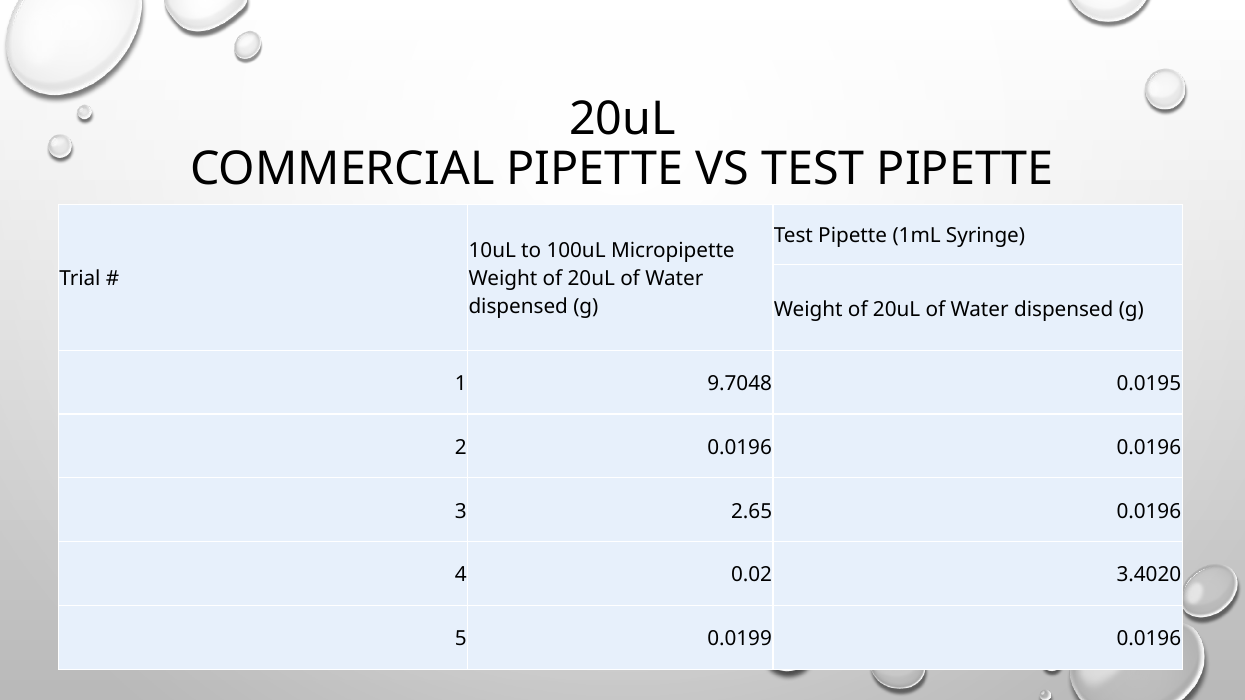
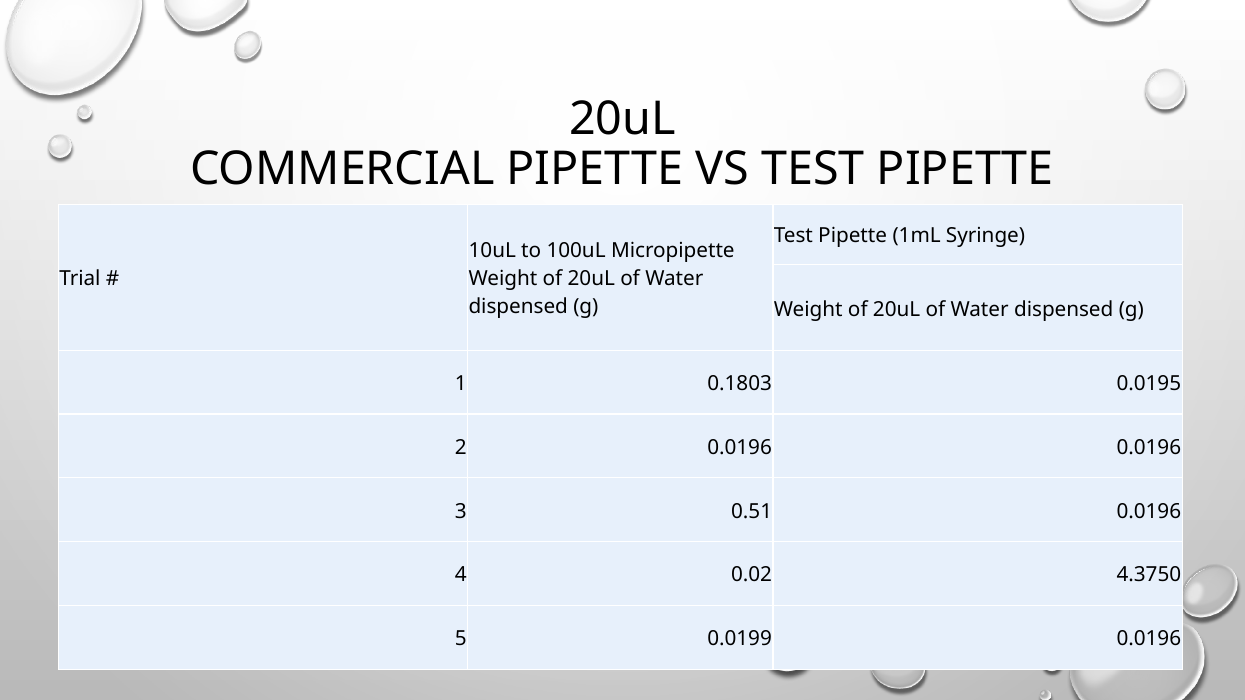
9.7048: 9.7048 -> 0.1803 (740, 384)
2.65: 2.65 -> 0.51 (752, 512)
3.4020: 3.4020 -> 4.3750 (1149, 575)
